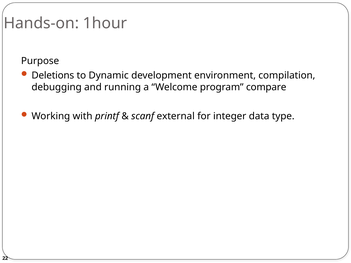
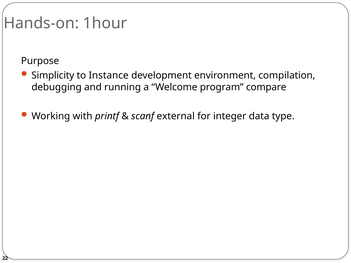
Deletions: Deletions -> Simplicity (53, 75)
Dynamic: Dynamic -> Instance (109, 75)
